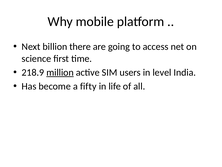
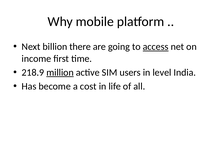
access underline: none -> present (156, 47)
science: science -> income (36, 58)
fifty: fifty -> cost (88, 86)
